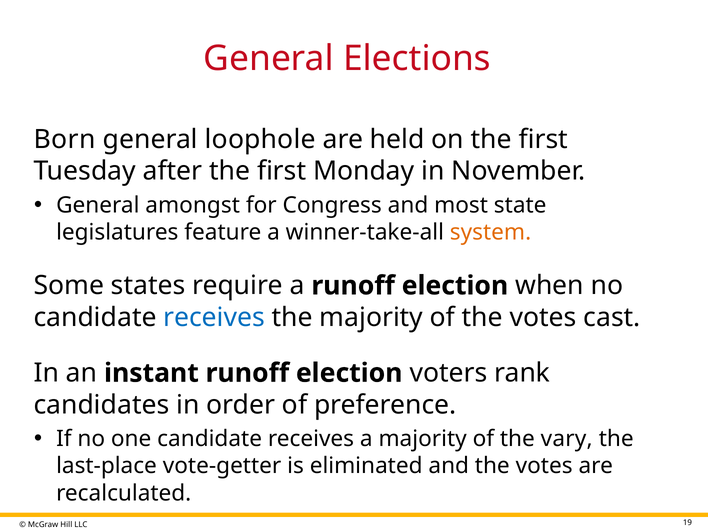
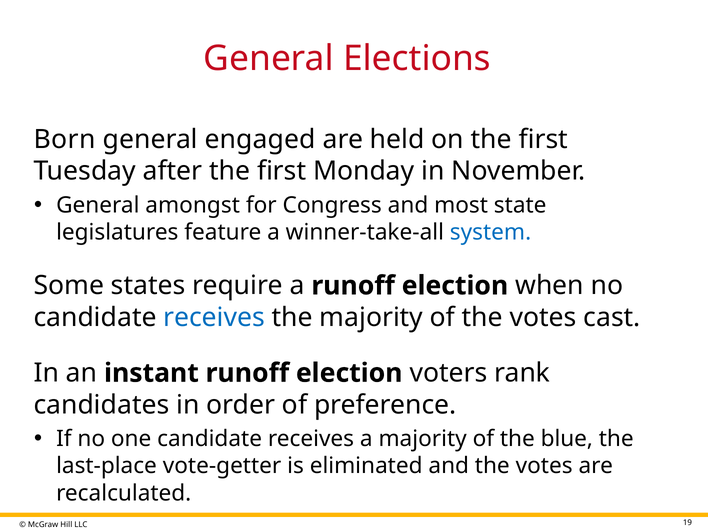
loophole: loophole -> engaged (260, 139)
system colour: orange -> blue (491, 232)
vary: vary -> blue (567, 439)
